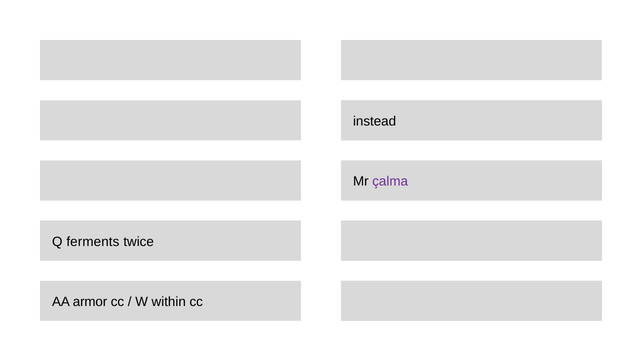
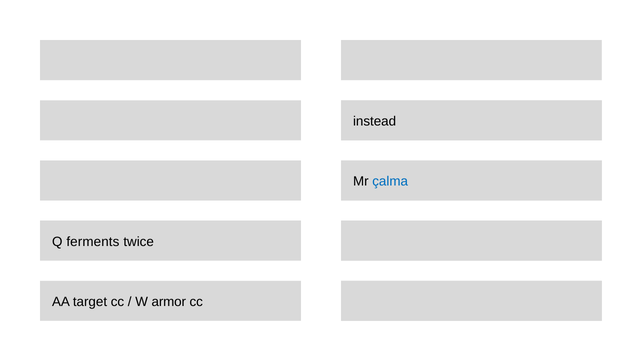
çalma colour: purple -> blue (390, 181)
armor: armor -> target (90, 302)
within: within -> armor (169, 302)
